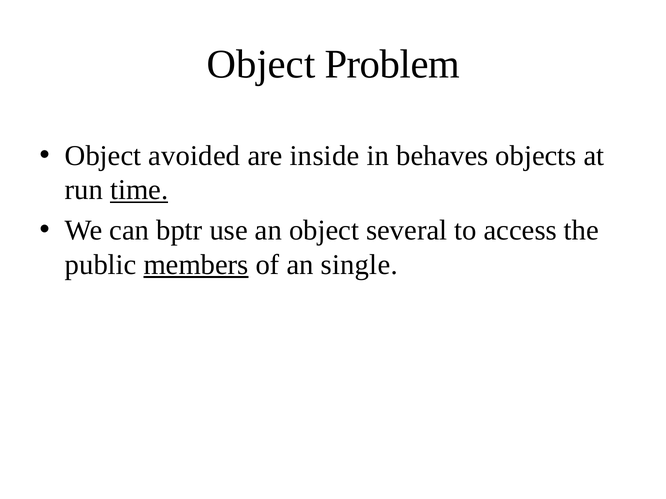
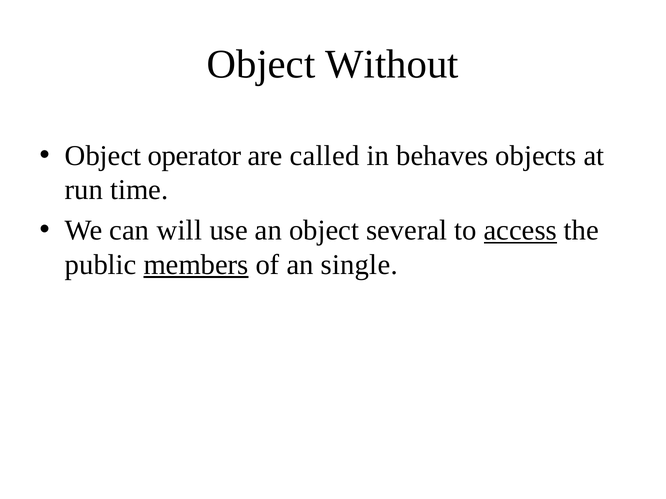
Problem: Problem -> Without (392, 64)
avoided: avoided -> operator (195, 156)
inside: inside -> called (325, 156)
time underline: present -> none (139, 190)
bptr: bptr -> will (179, 231)
access underline: none -> present (520, 231)
